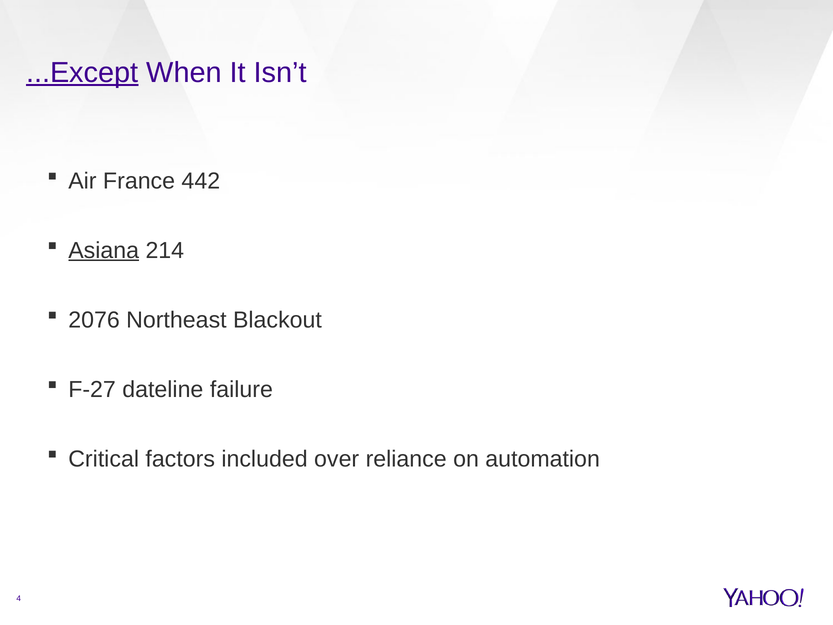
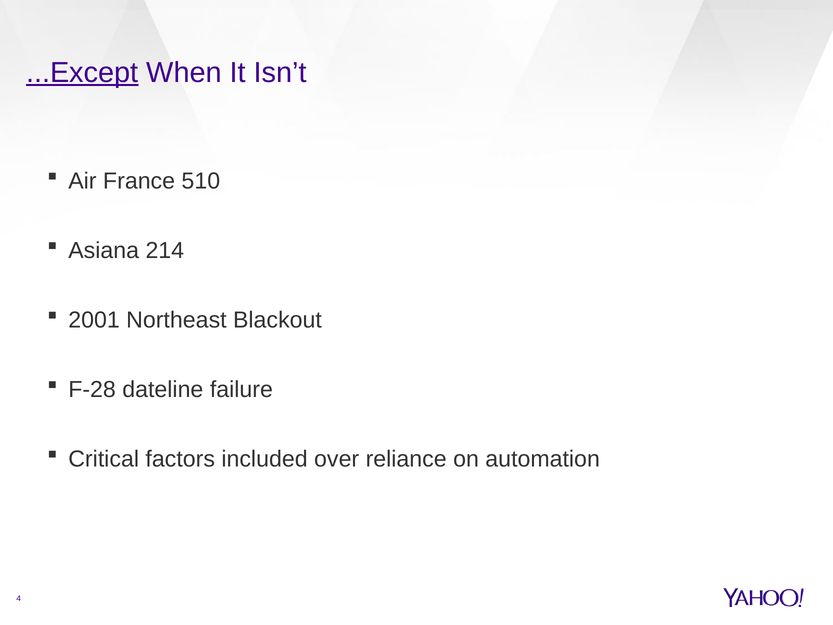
442: 442 -> 510 (201, 181)
Asiana underline: present -> none (104, 250)
2076: 2076 -> 2001 (94, 320)
F-27: F-27 -> F-28 (92, 389)
